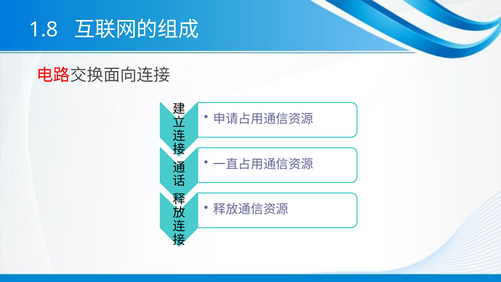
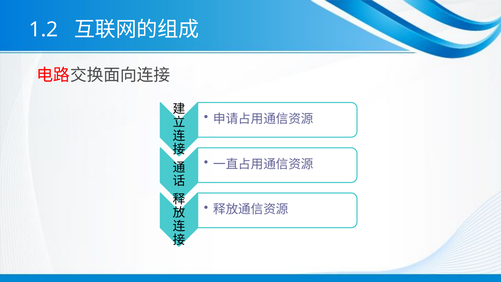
1.8: 1.8 -> 1.2 (44, 30)
